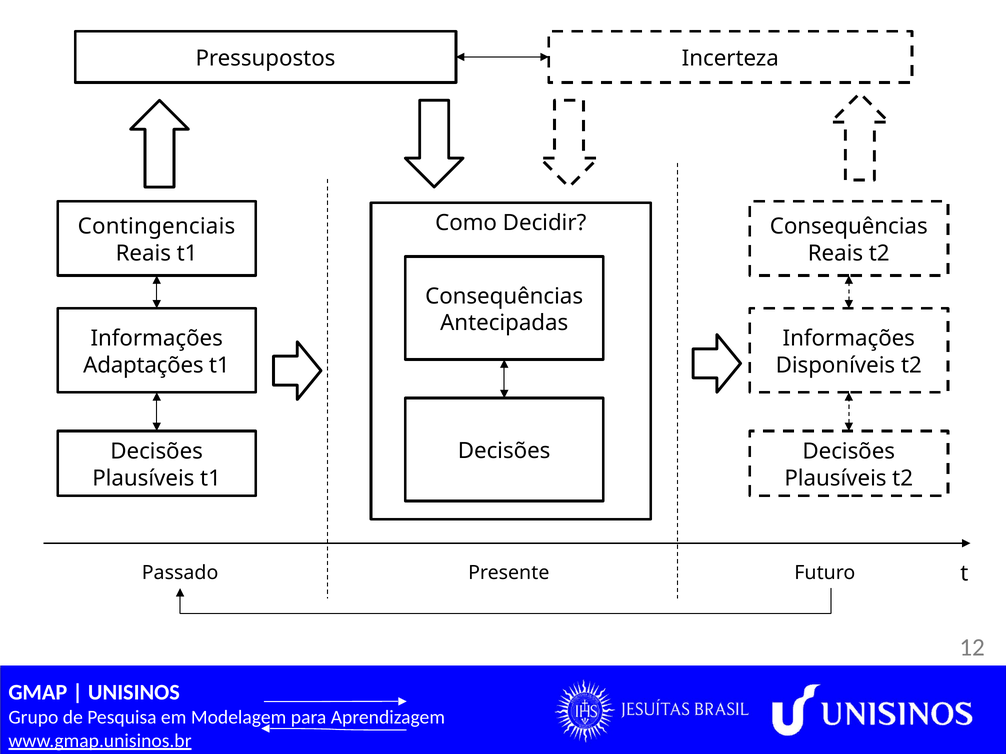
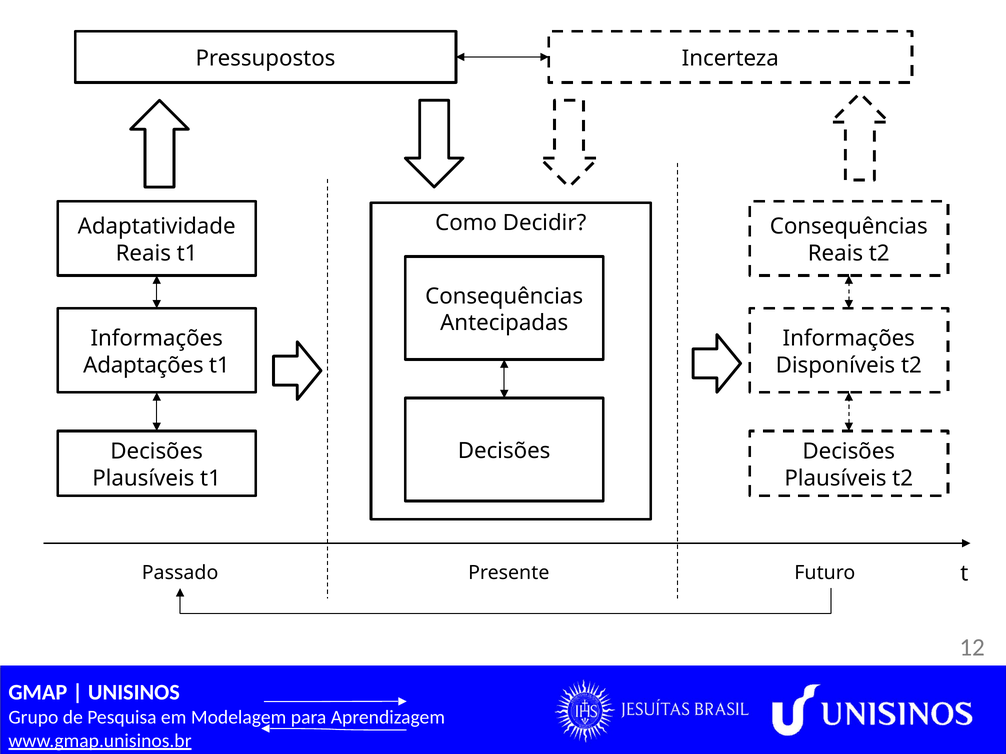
Contingenciais: Contingenciais -> Adaptatividade (157, 227)
